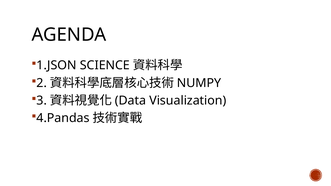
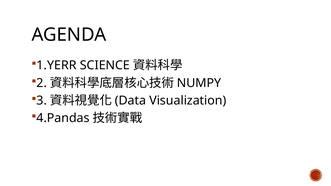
1.JSON: 1.JSON -> 1.YERR (57, 65)
